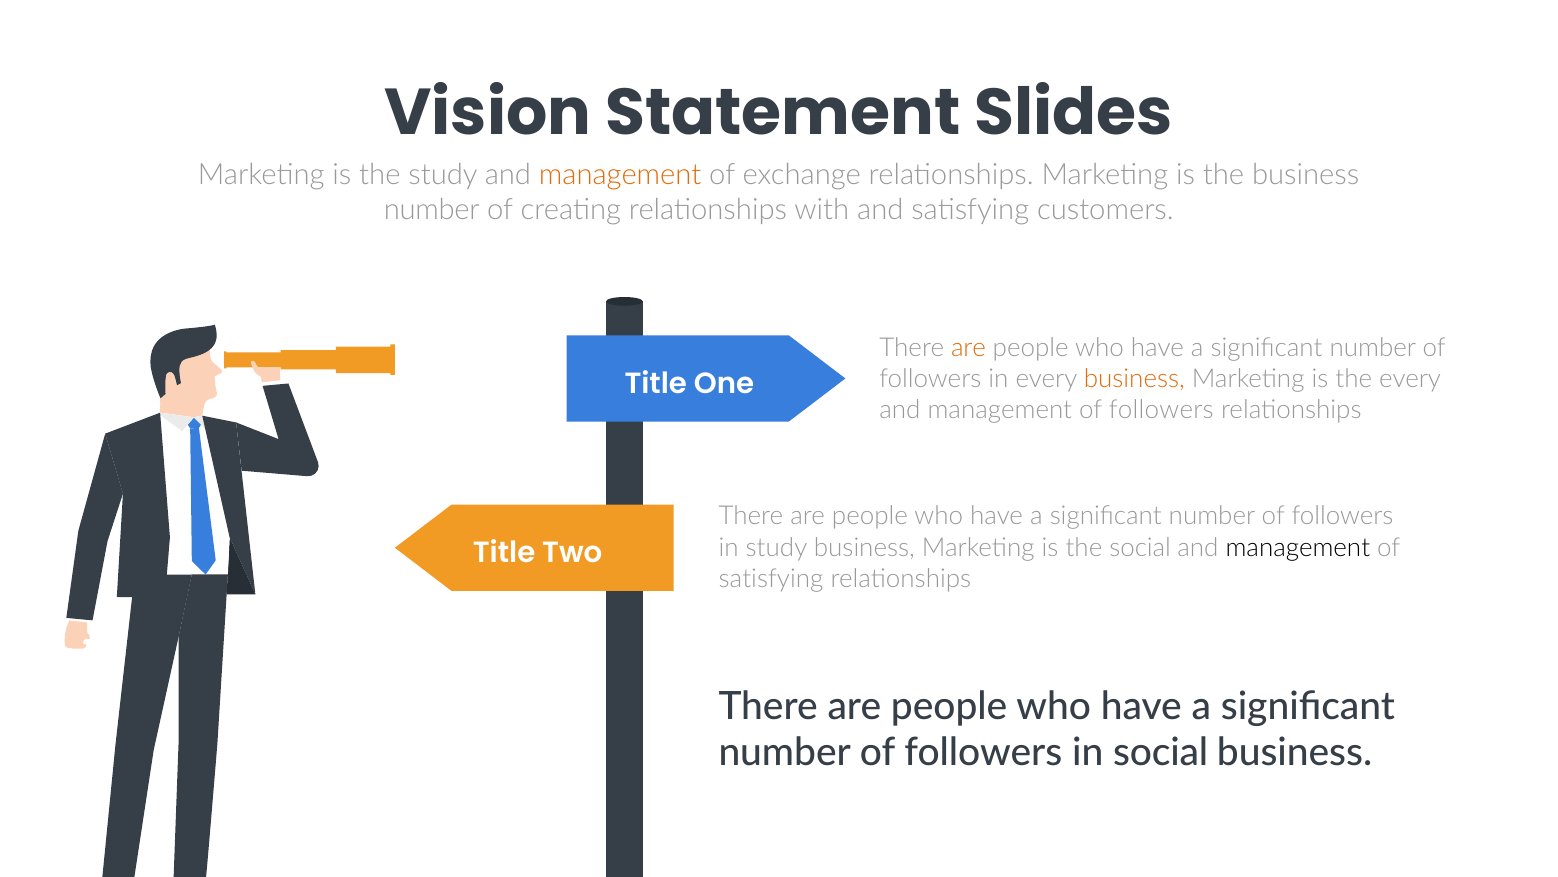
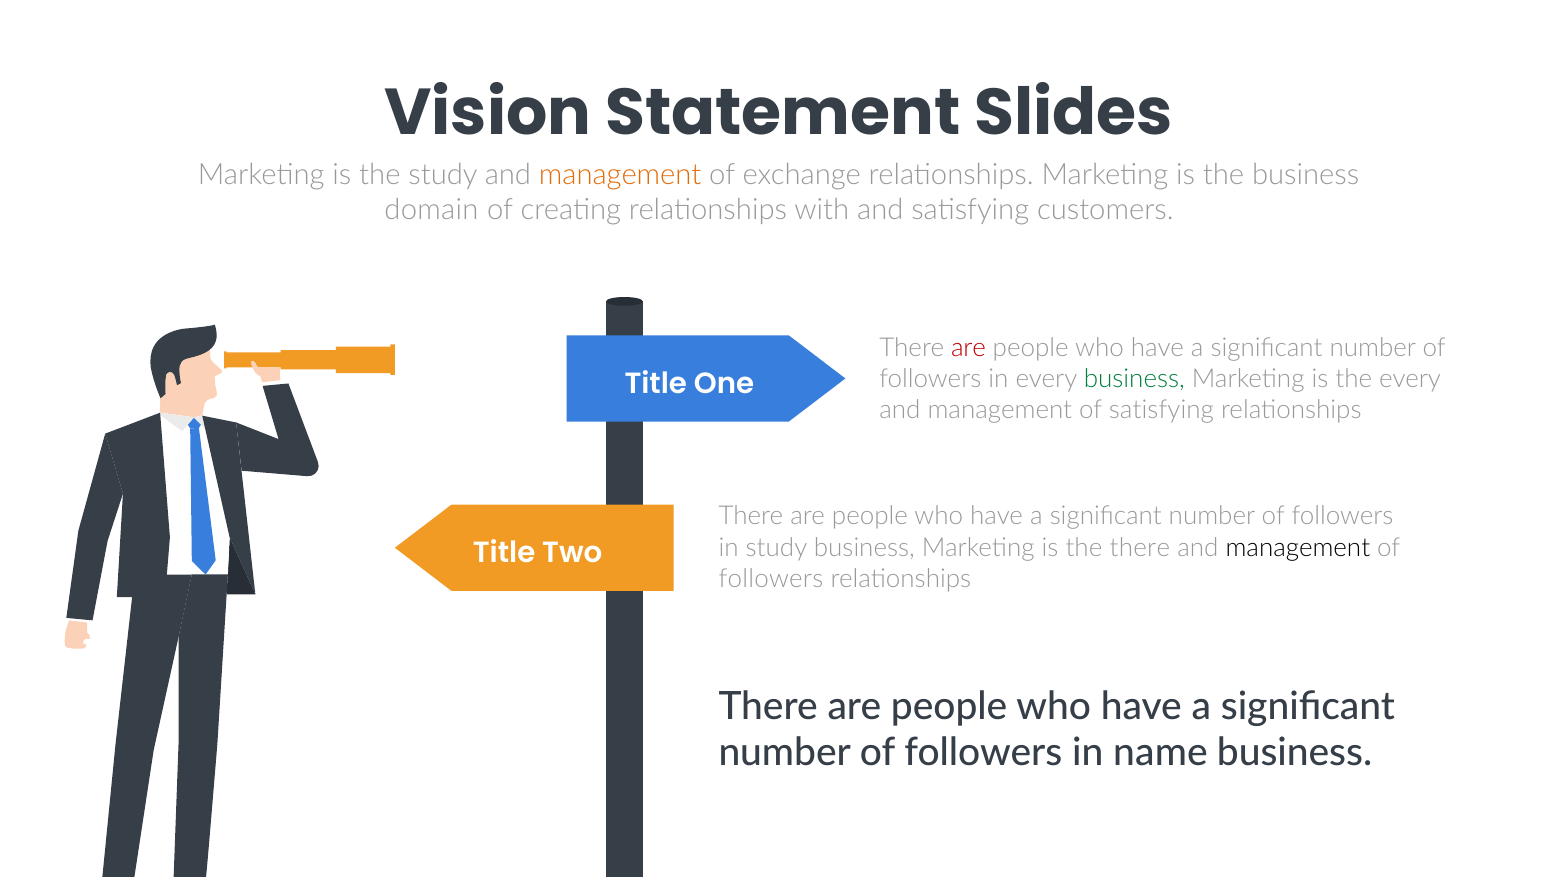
number: number -> domain (431, 210)
are colour: orange -> red (969, 348)
business colour: orange -> green (1134, 379)
management of followers: followers -> satisfying (1161, 410)
the social: social -> there (1140, 547)
satisfying: satisfying -> followers (771, 578)
in social: social -> name (1160, 753)
